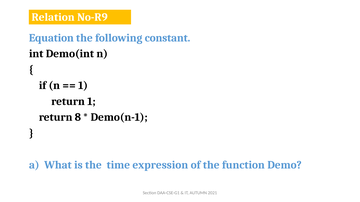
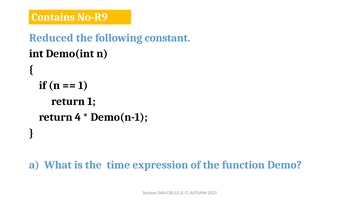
Relation: Relation -> Contains (53, 17)
Equation: Equation -> Reduced (51, 38)
8: 8 -> 4 (78, 118)
